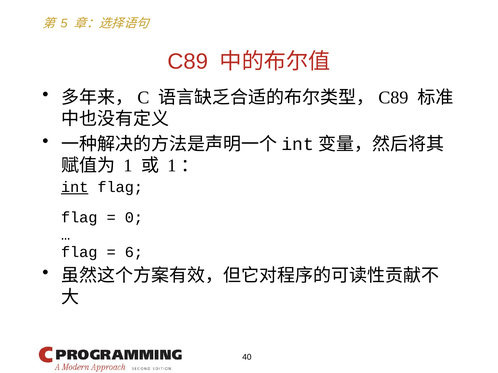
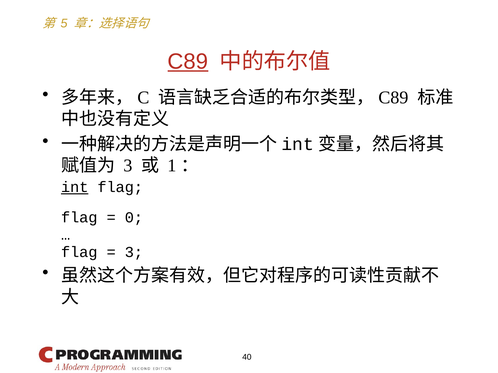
C89 underline: none -> present (188, 62)
1: 1 -> 3 (128, 166)
6: 6 -> 3 (134, 252)
